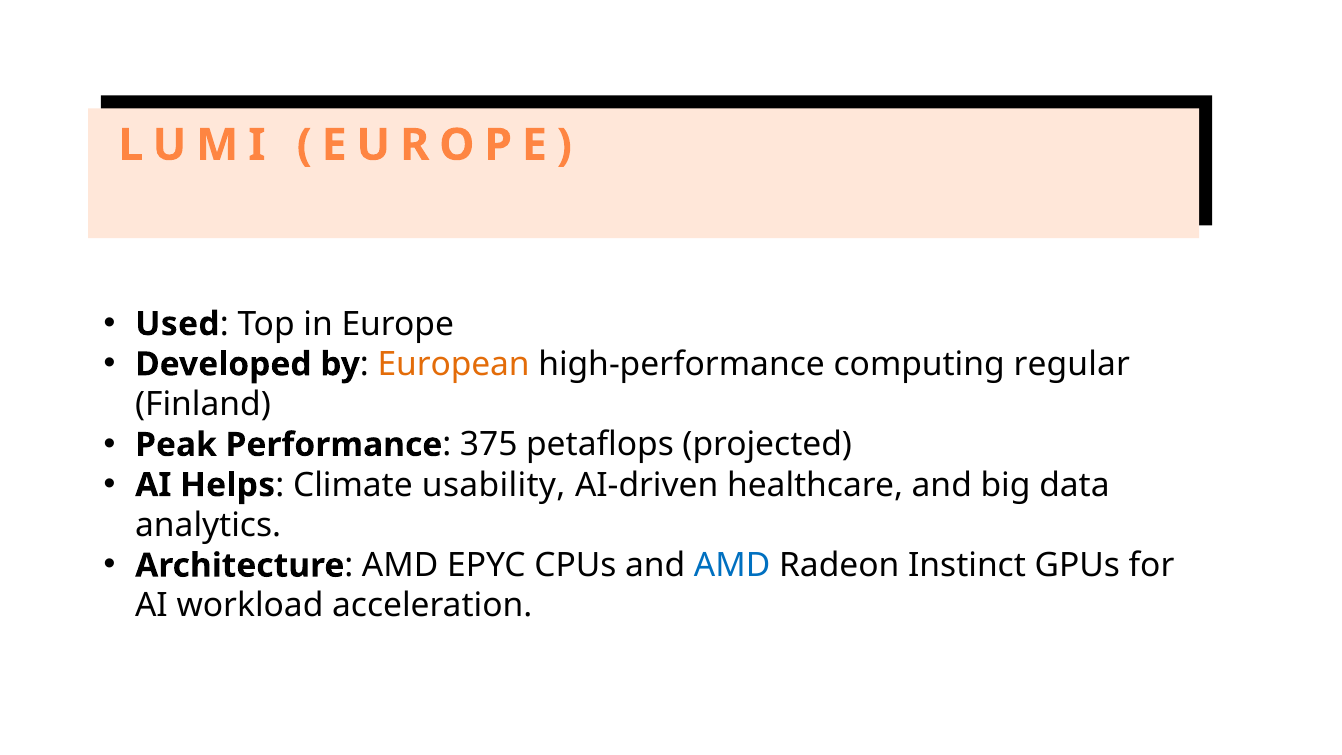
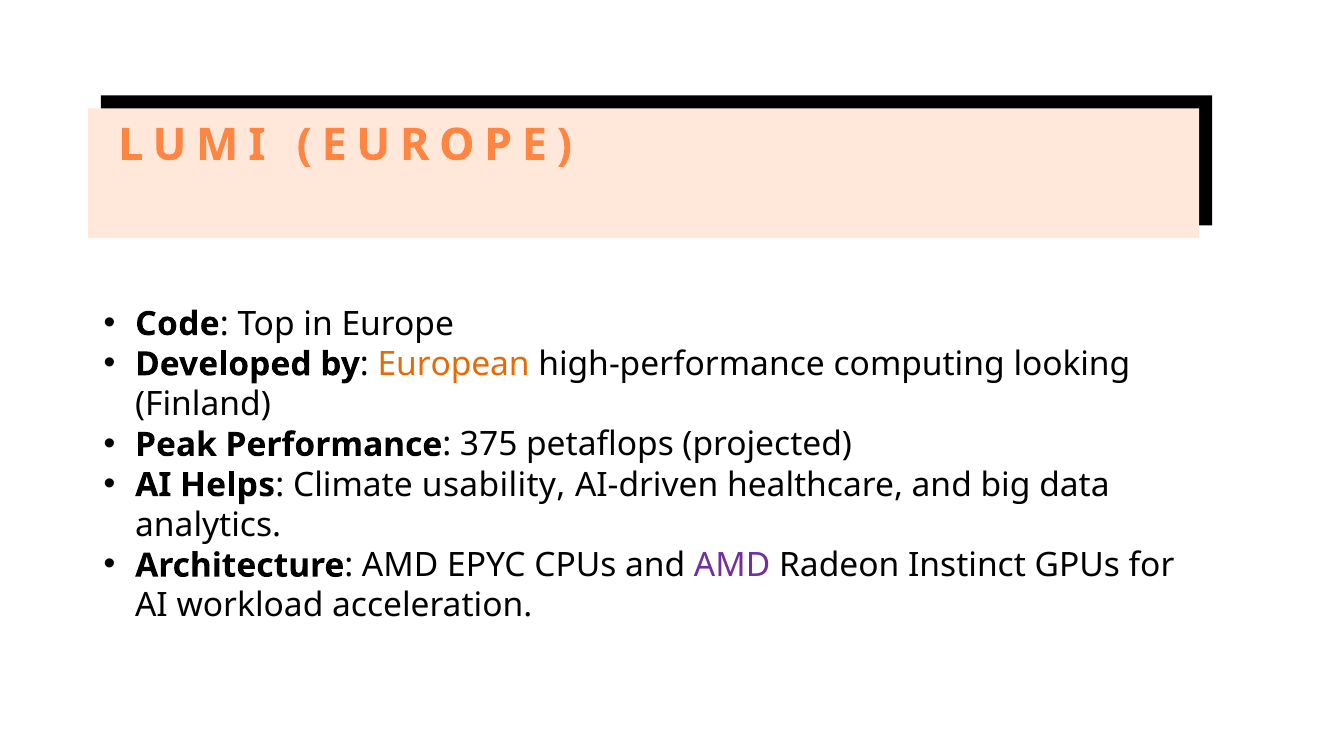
Used: Used -> Code (177, 324)
regular: regular -> looking (1072, 364)
AMD colour: blue -> purple (732, 566)
